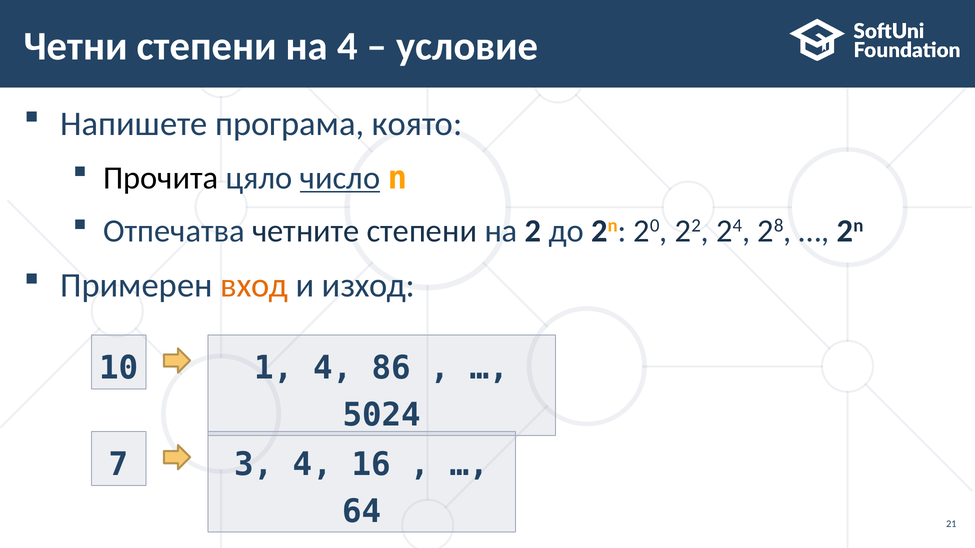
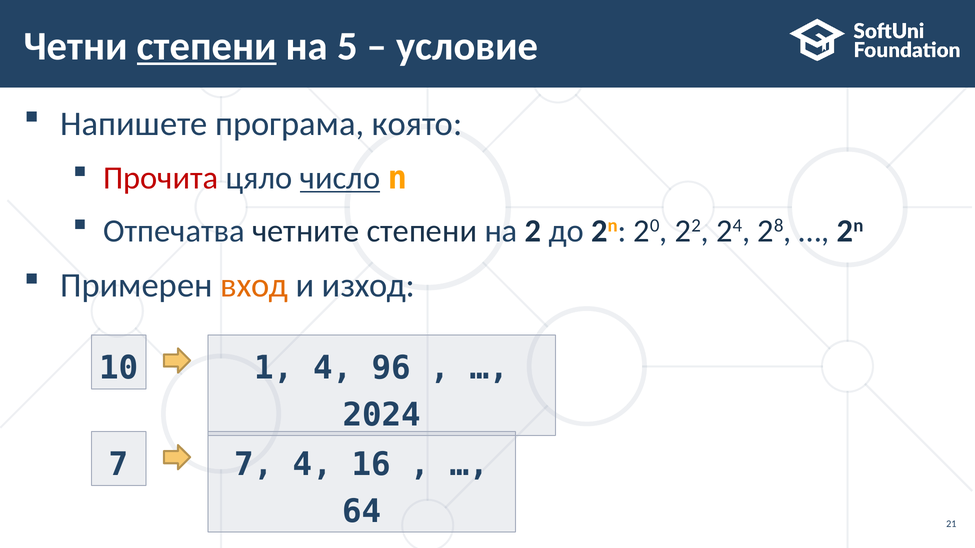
степени underline: none -> present (207, 46)
на 4: 4 -> 5 (347, 46)
Прочита colour: black -> red (161, 178)
86: 86 -> 96 (391, 368)
5024: 5024 -> 2024 (382, 415)
7 3: 3 -> 7 (254, 465)
